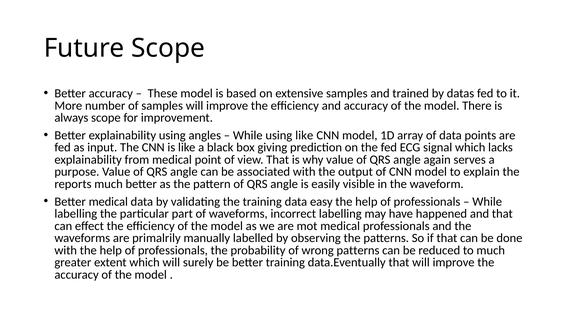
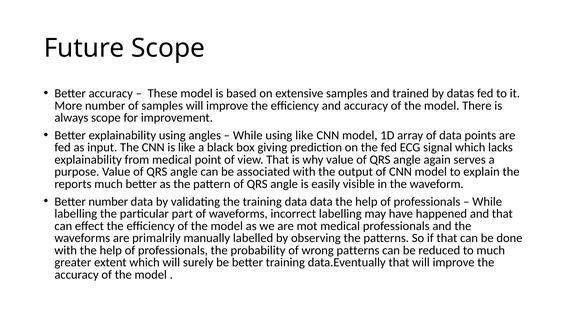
Better medical: medical -> number (108, 202)
data easy: easy -> data (321, 202)
